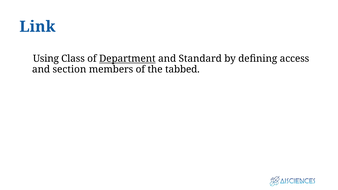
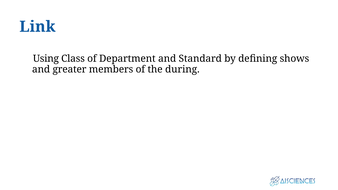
Department underline: present -> none (127, 59)
access: access -> shows (294, 59)
section: section -> greater (70, 69)
tabbed: tabbed -> during (182, 69)
